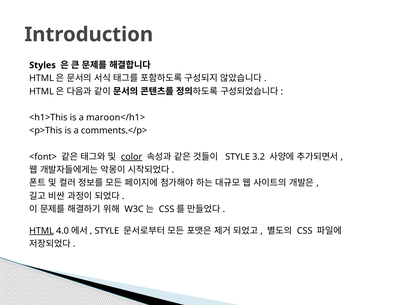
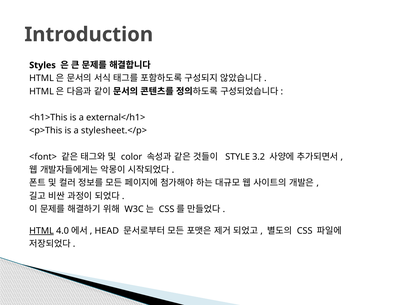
maroon</h1>: maroon</h1> -> external</h1> (116, 118)
comments.</p>: comments.</p> -> stylesheet.</p> (114, 131)
color underline: present -> none (132, 157)
STYLE: STYLE -> HEAD (107, 231)
